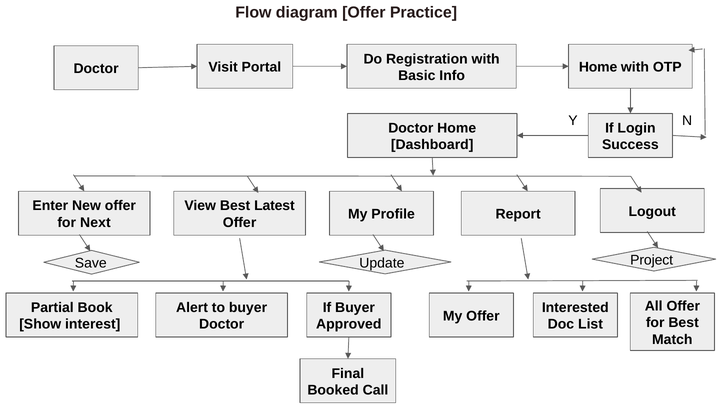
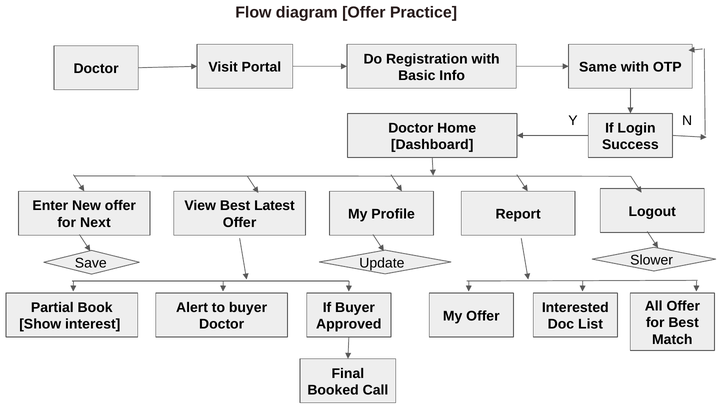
Home: Home -> Same (598, 67)
Project: Project -> Slower (652, 260)
